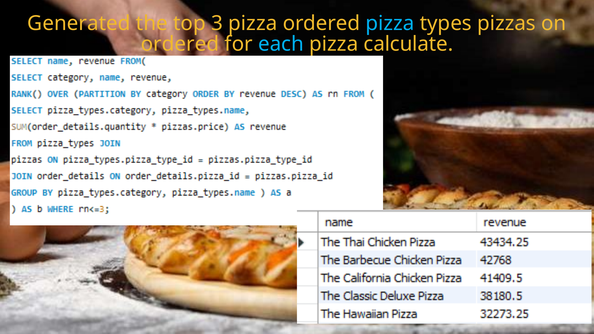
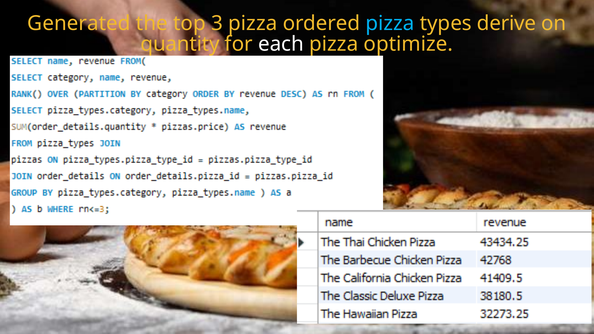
pizzas: pizzas -> derive (507, 23)
ordered: ordered -> quantity (180, 44)
each colour: light blue -> white (281, 44)
calculate: calculate -> optimize (408, 44)
